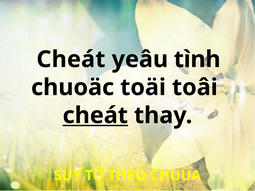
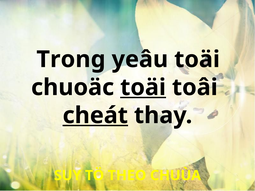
Cheát: Cheát -> Trong (71, 59)
yeâu tình: tình -> toäi (197, 59)
toäi underline: none -> present (143, 88)
